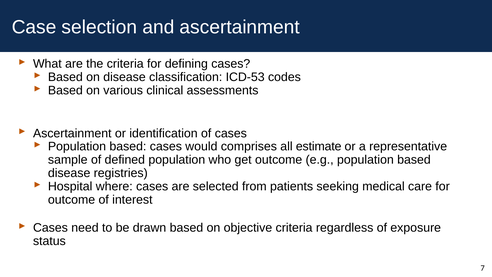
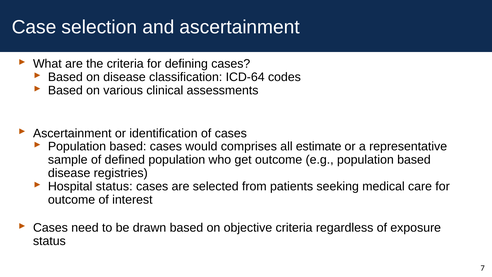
ICD-53: ICD-53 -> ICD-64 (245, 77)
Hospital where: where -> status (114, 186)
